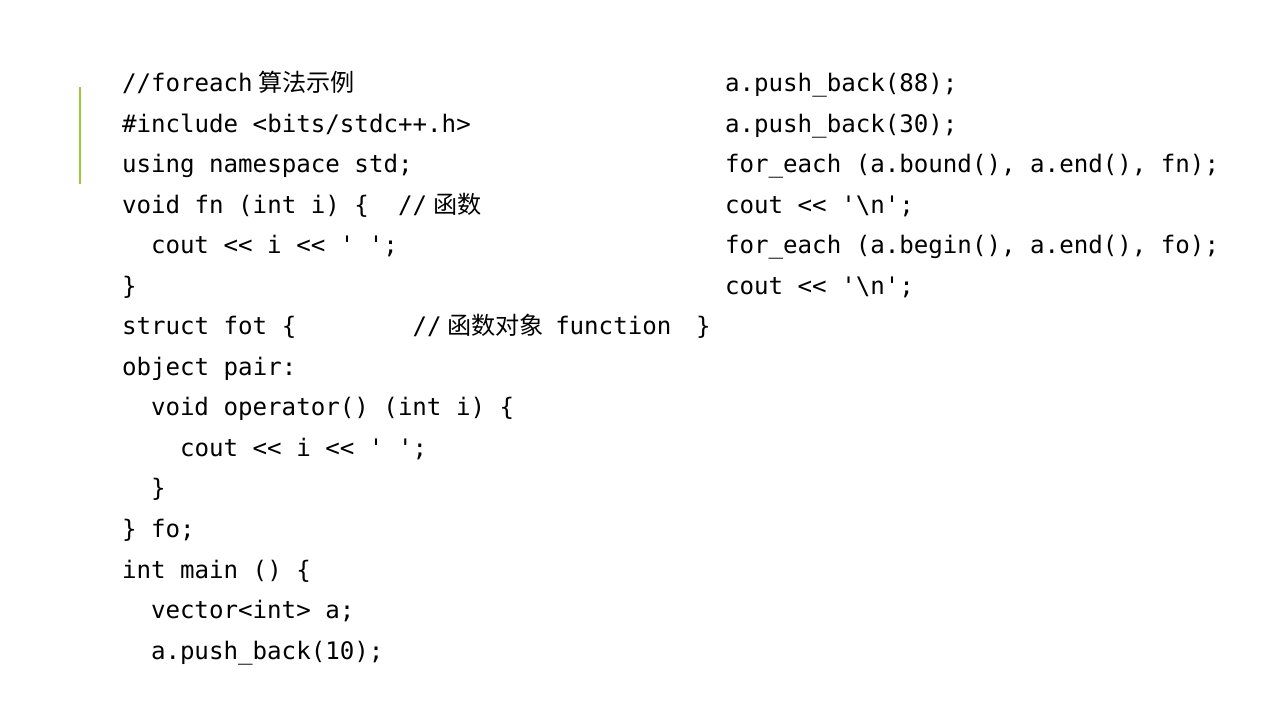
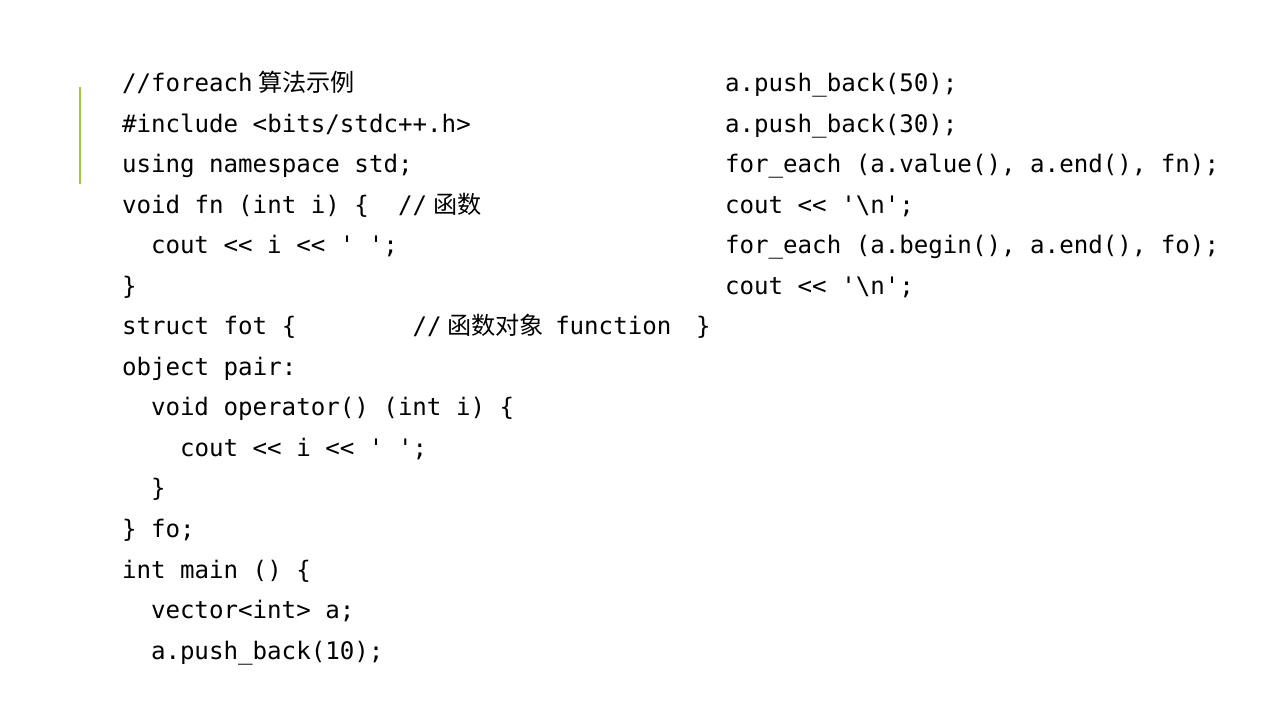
a.push_back(88: a.push_back(88 -> a.push_back(50 (841, 84)
a.bound(: a.bound( -> a.value( (936, 165)
